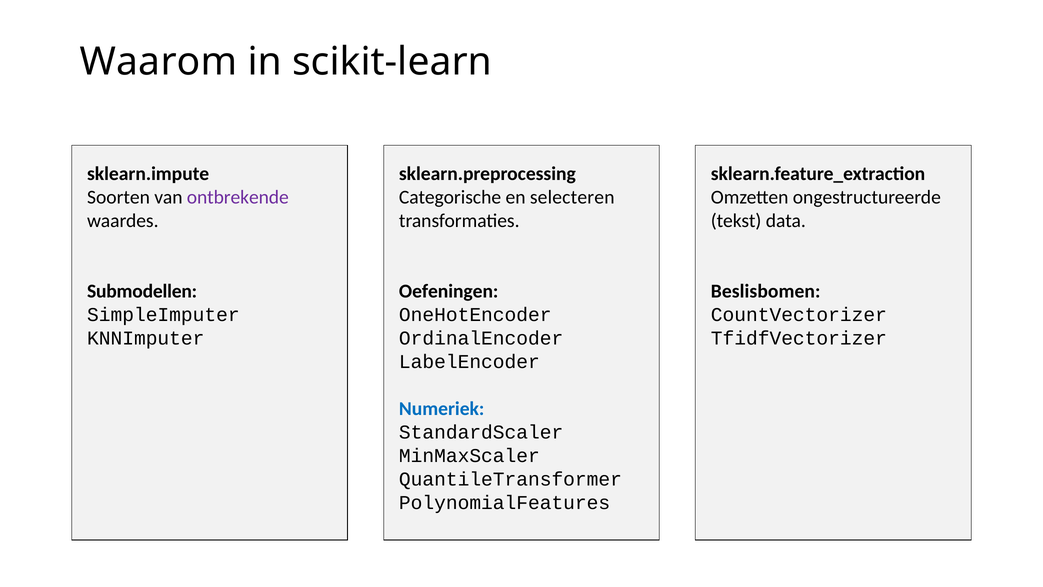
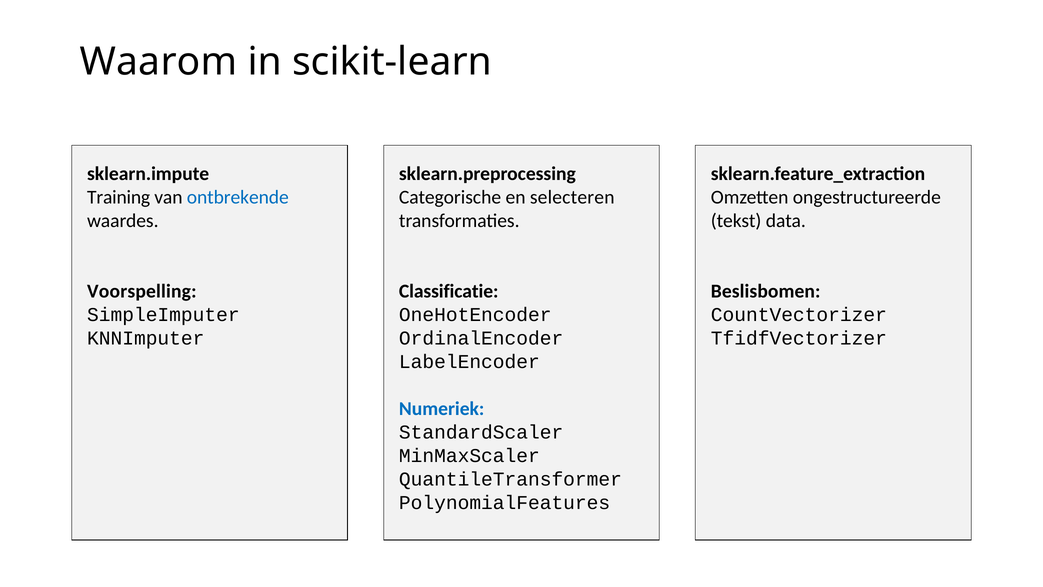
Soorten: Soorten -> Training (119, 197)
ontbrekende colour: purple -> blue (238, 197)
Submodellen: Submodellen -> Voorspelling (142, 291)
Oefeningen: Oefeningen -> Classificatie (449, 291)
